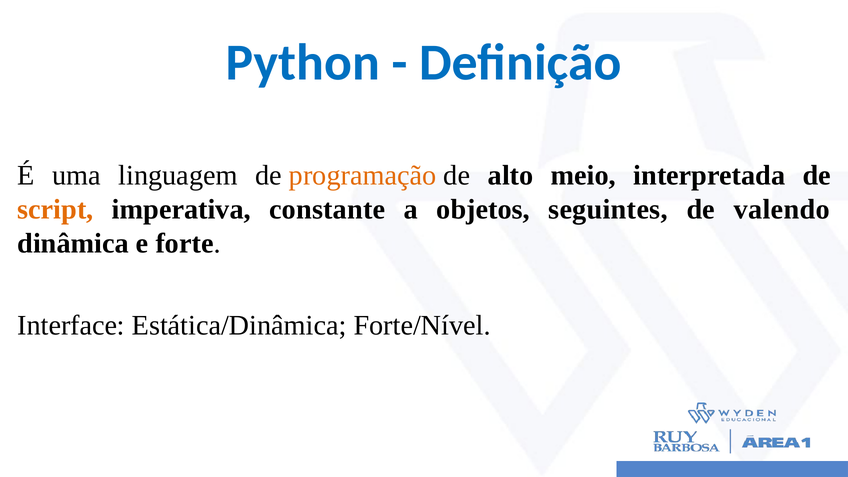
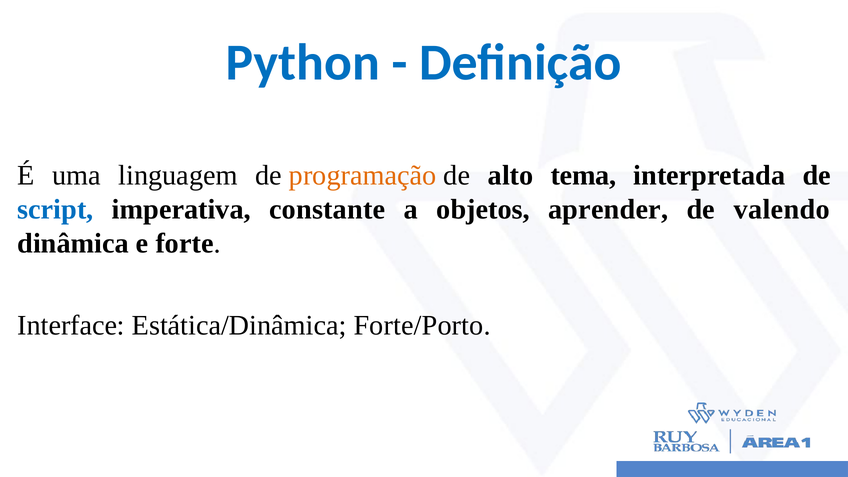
meio: meio -> tema (584, 175)
script colour: orange -> blue (55, 209)
seguintes: seguintes -> aprender (608, 209)
Forte/Nível: Forte/Nível -> Forte/Porto (422, 325)
